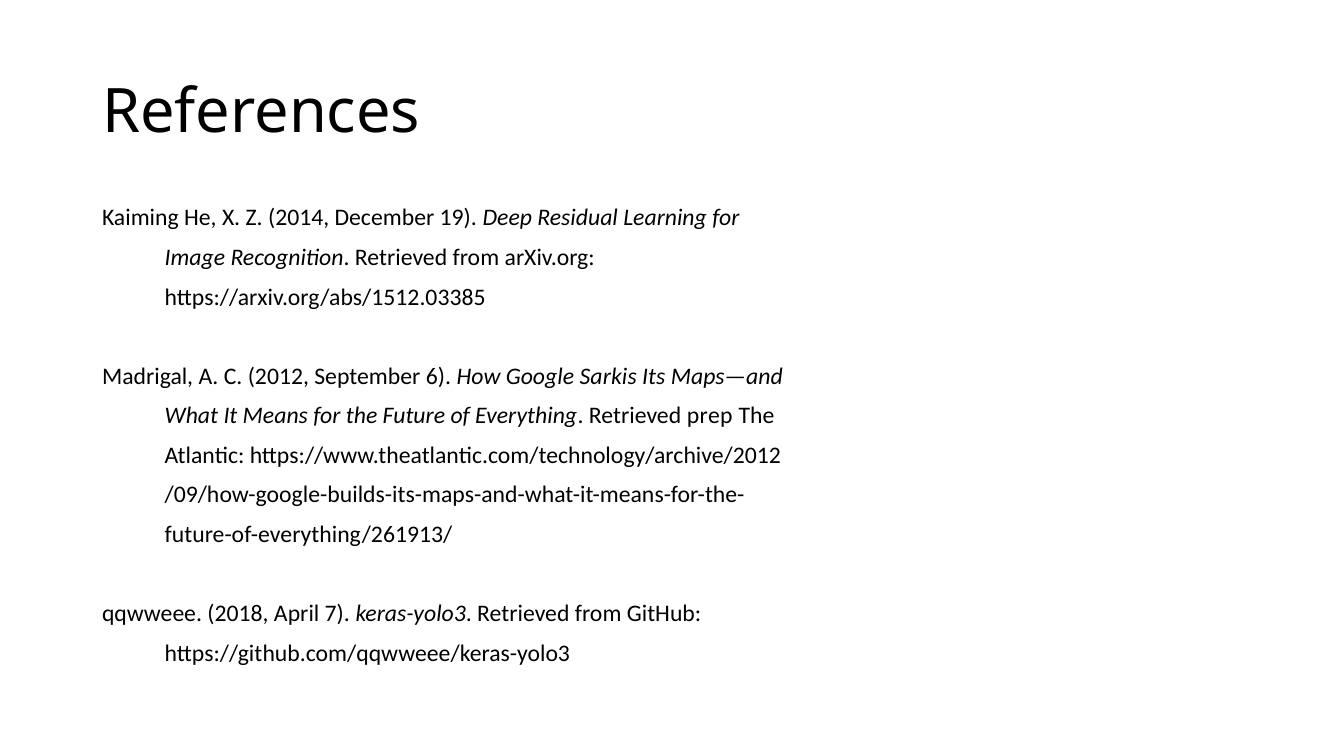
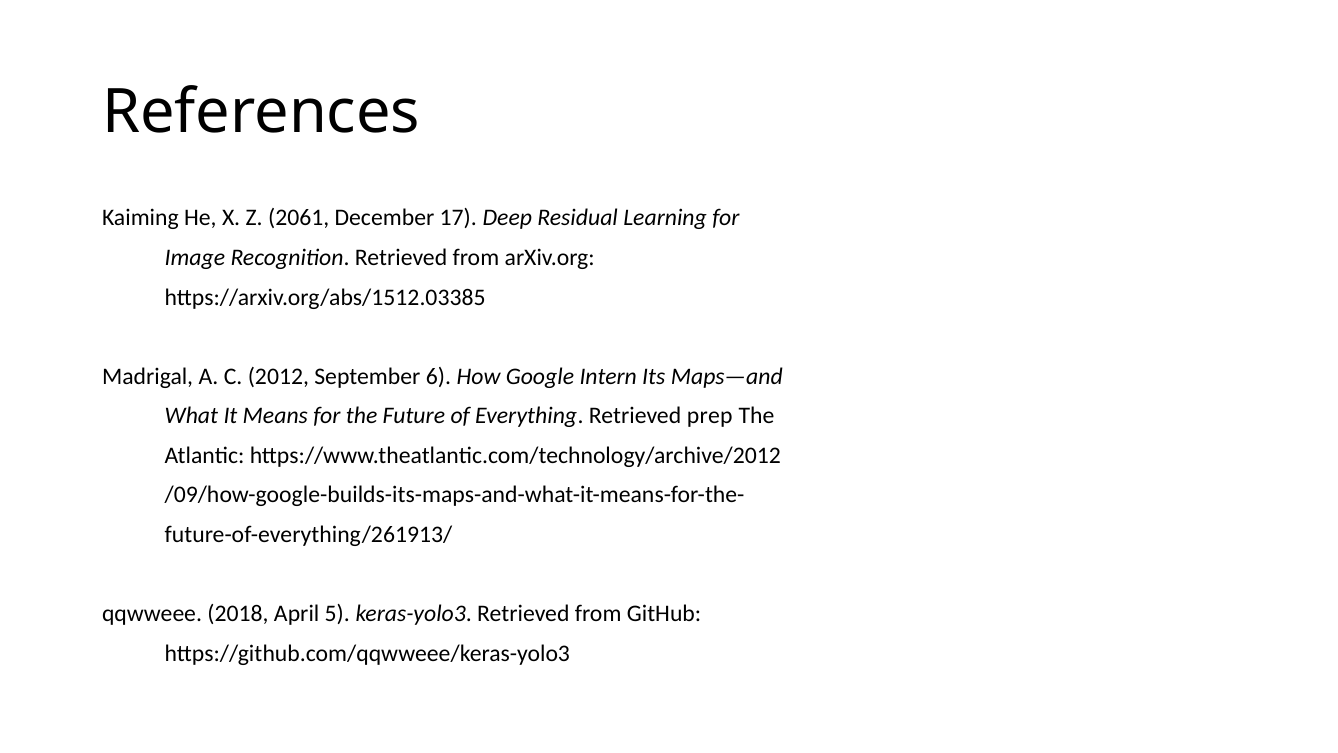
2014: 2014 -> 2061 (299, 218)
19: 19 -> 17 (458, 218)
Sarkis: Sarkis -> Intern (608, 376)
7: 7 -> 5 (337, 613)
